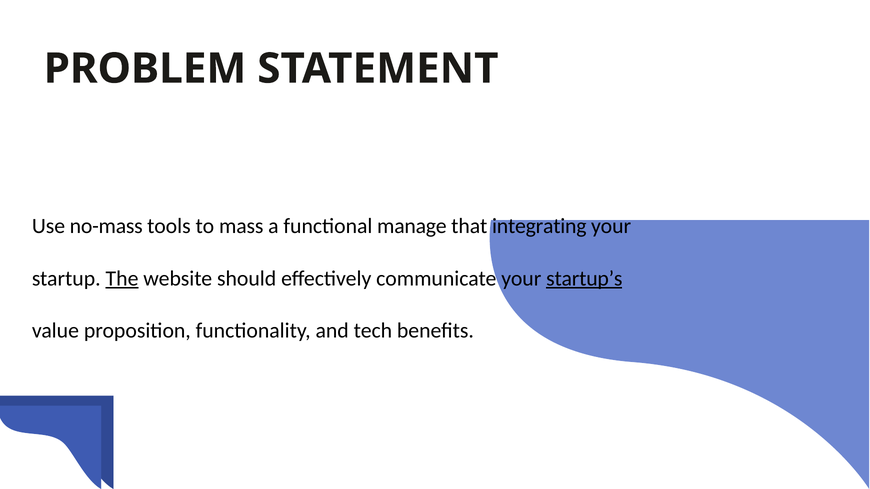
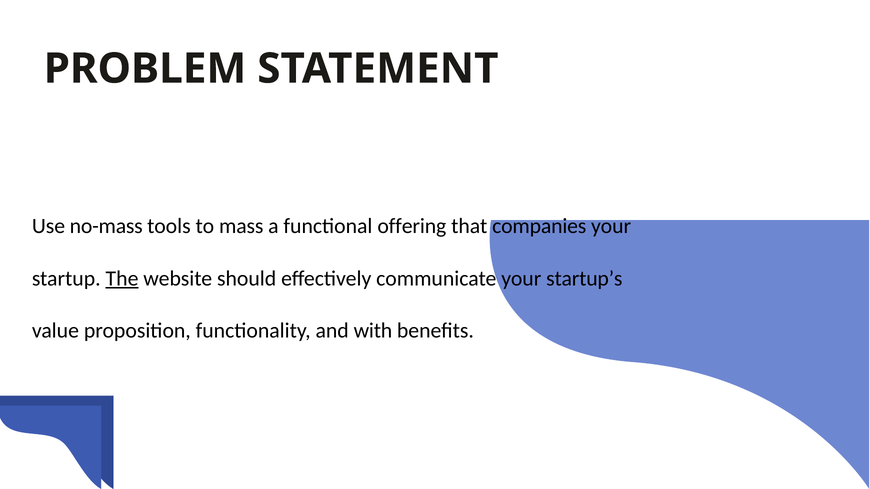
manage: manage -> offering (412, 226)
integrating: integrating -> companies (539, 226)
startup’s underline: present -> none (584, 279)
tech: tech -> with (373, 331)
